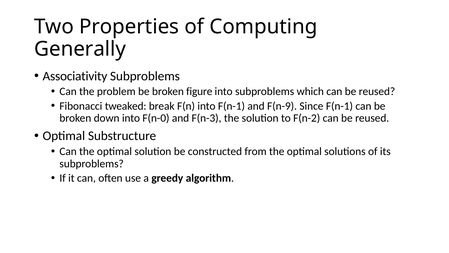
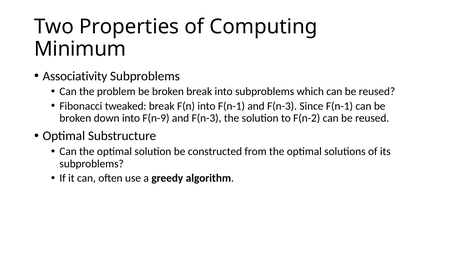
Generally: Generally -> Minimum (80, 49)
broken figure: figure -> break (199, 91)
F(n-1 and F(n-9: F(n-9 -> F(n-3 (282, 106)
F(n-0: F(n-0 -> F(n-9 (156, 118)
